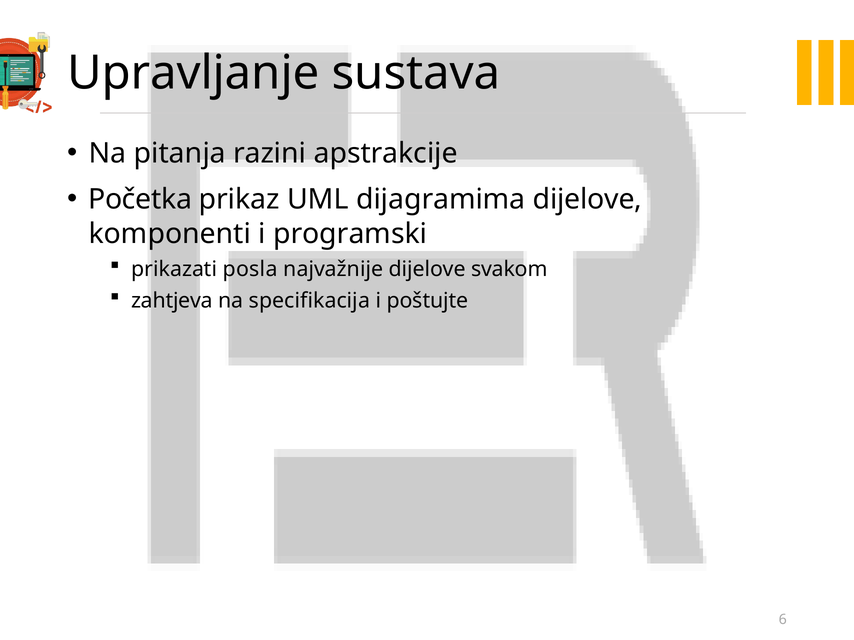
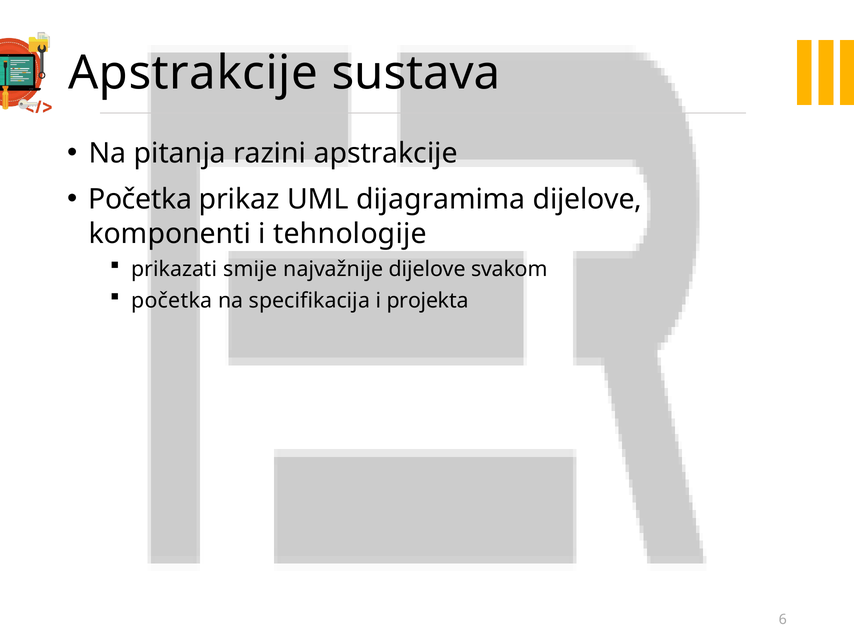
Upravljanje: Upravljanje -> Apstrakcije (193, 73)
programski: programski -> tehnologije (350, 234)
posla: posla -> smije (250, 269)
zahtjeva: zahtjeva -> početka (172, 301)
poštujte: poštujte -> projekta (428, 301)
